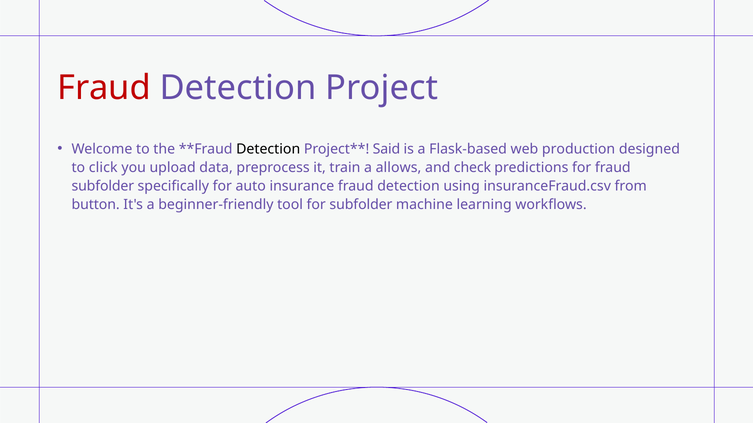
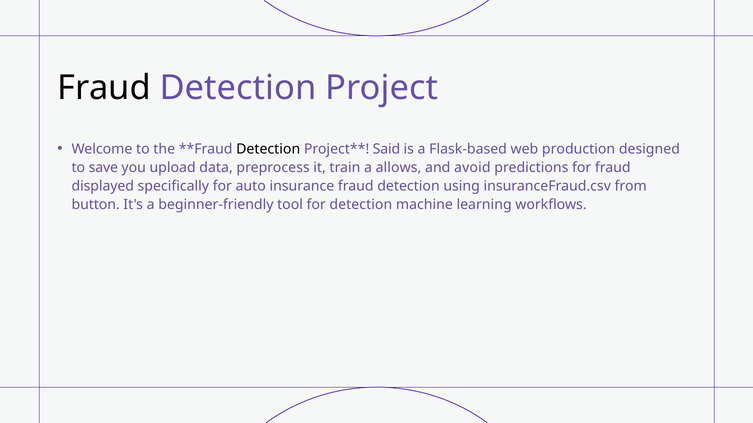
Fraud colour: red -> black (104, 88)
click: click -> save (103, 168)
check: check -> avoid (472, 168)
subfolder: subfolder -> displayed (103, 186)
for subfolder: subfolder -> detection (361, 205)
